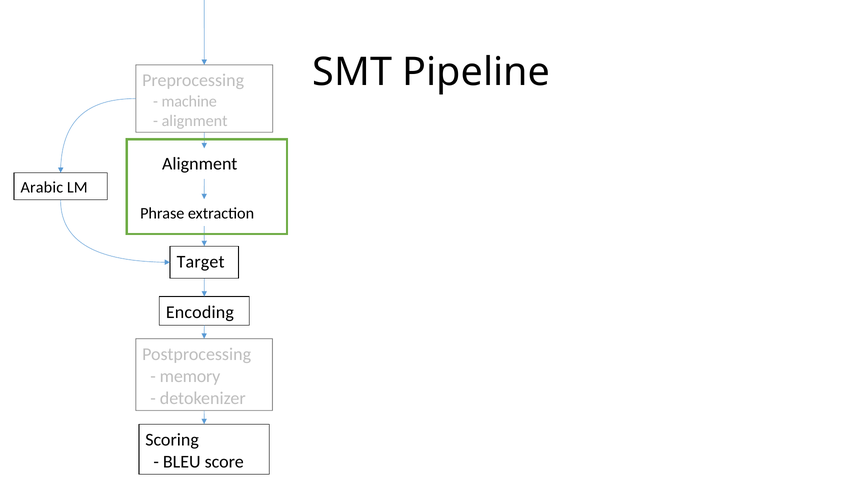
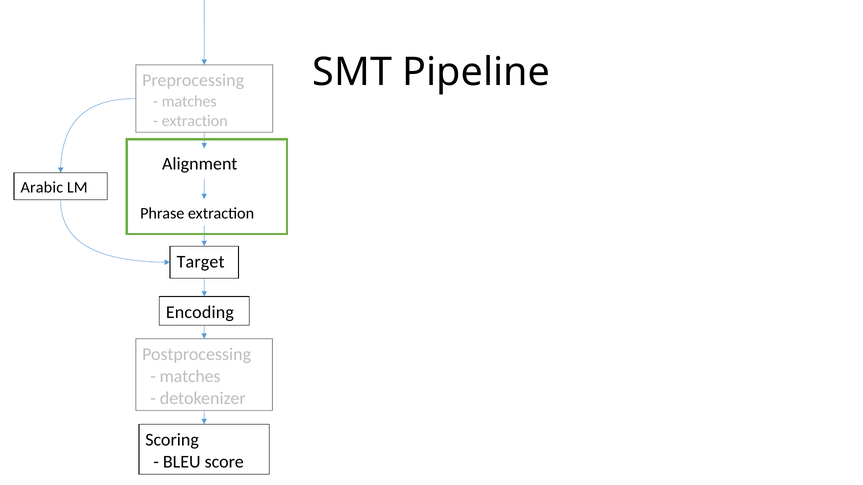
machine: machine -> matches (189, 101)
alignment: alignment -> extraction (195, 121)
memory: memory -> matches (190, 377)
